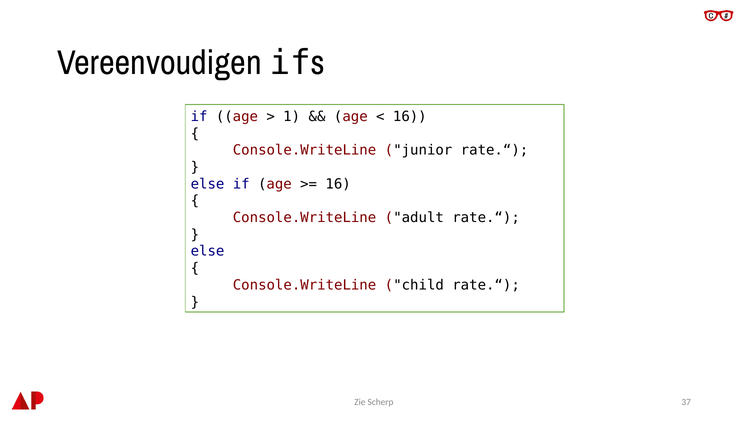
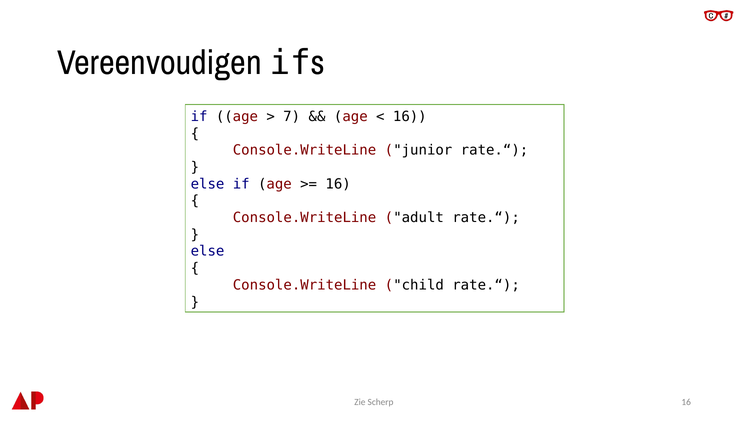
1: 1 -> 7 (292, 117)
Scherp 37: 37 -> 16 (686, 402)
